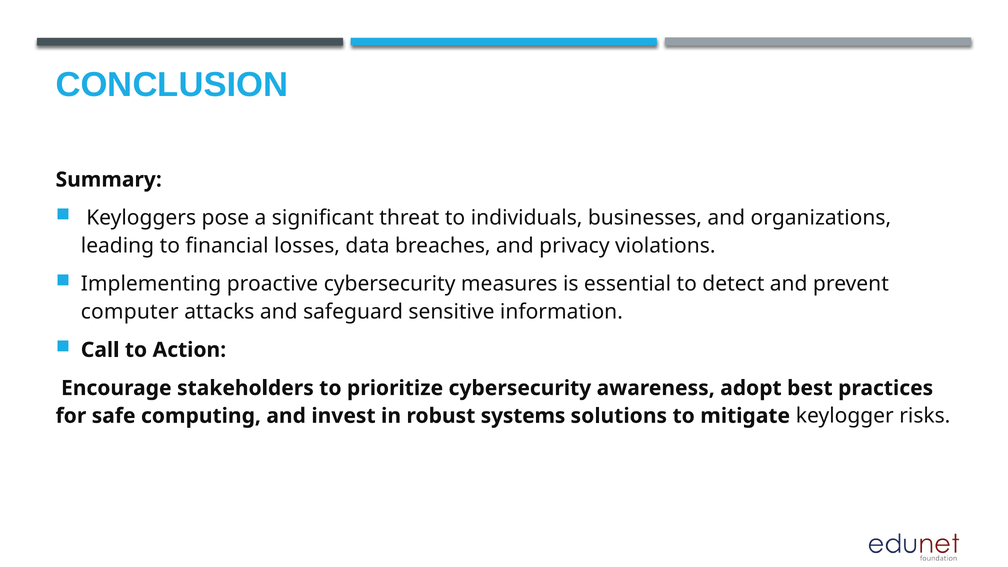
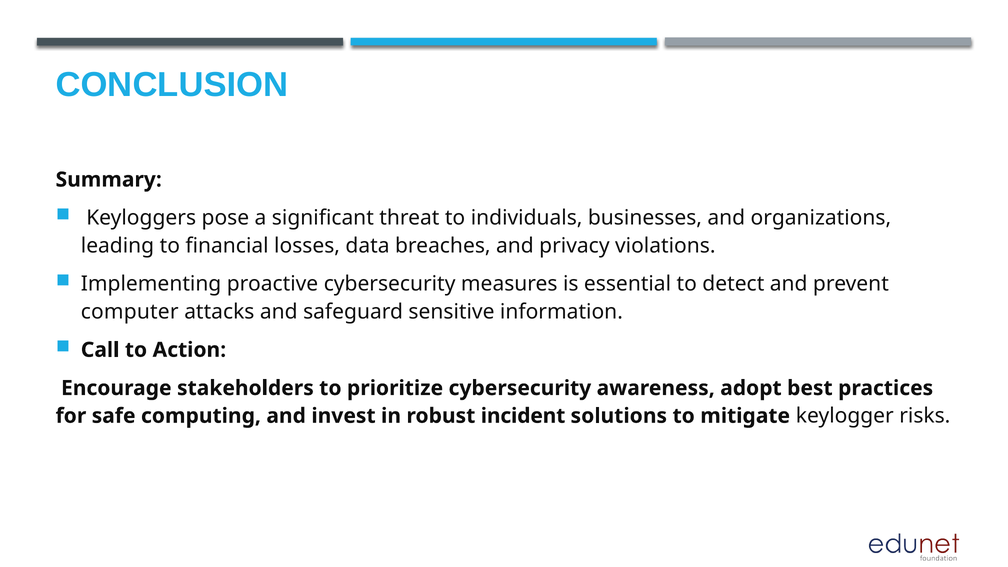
systems: systems -> incident (523, 416)
